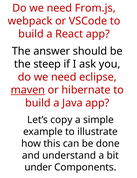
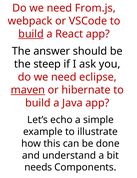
build underline: none -> present (31, 34)
copy: copy -> echo (61, 119)
under: under -> needs (38, 167)
